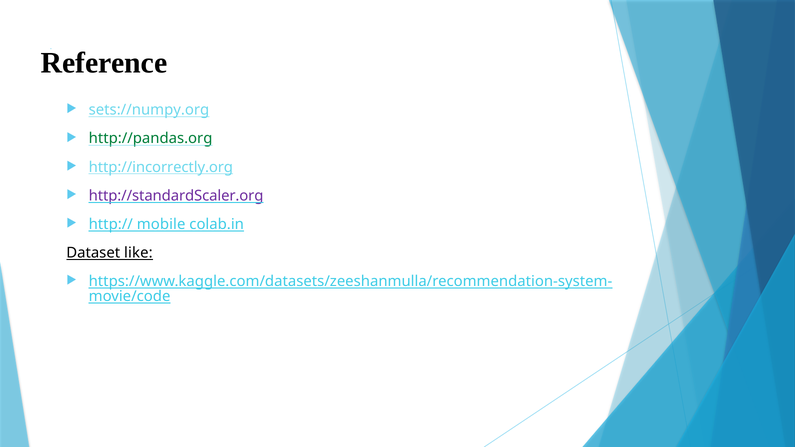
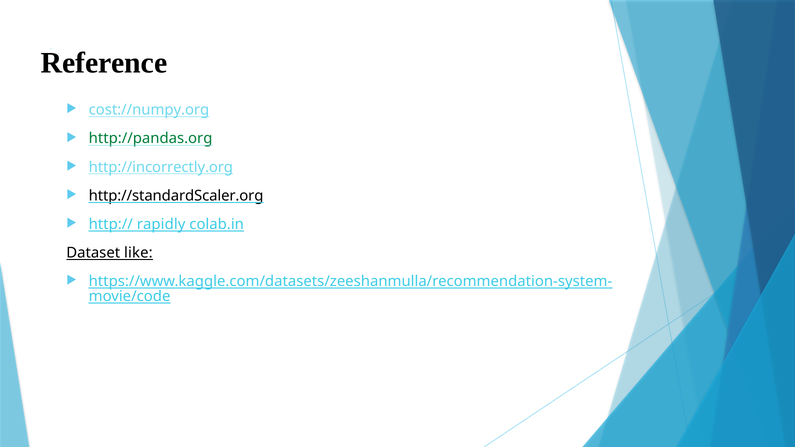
sets://numpy.org: sets://numpy.org -> cost://numpy.org (149, 110)
http://standardScaler.org colour: purple -> black (176, 196)
mobile: mobile -> rapidly (161, 224)
